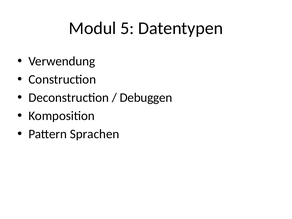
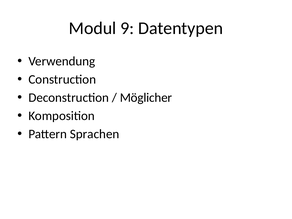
5: 5 -> 9 (127, 28)
Debuggen: Debuggen -> Möglicher (146, 98)
